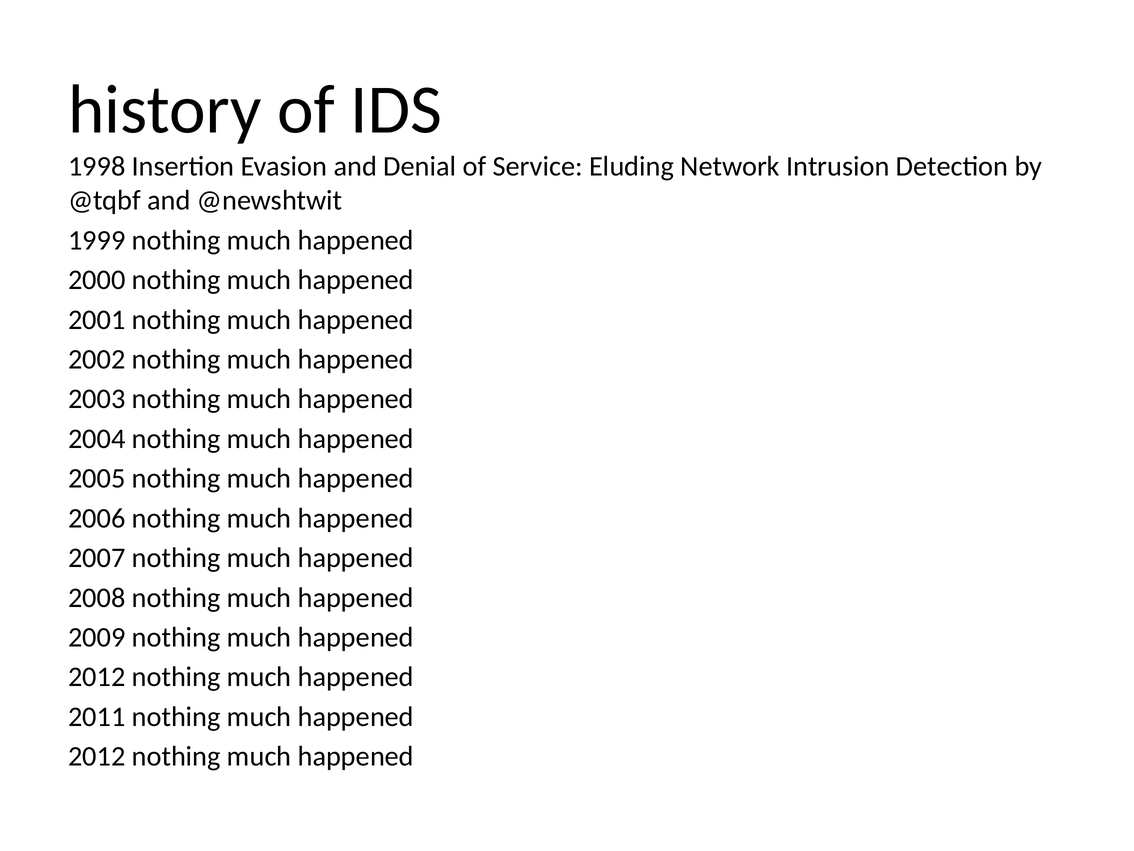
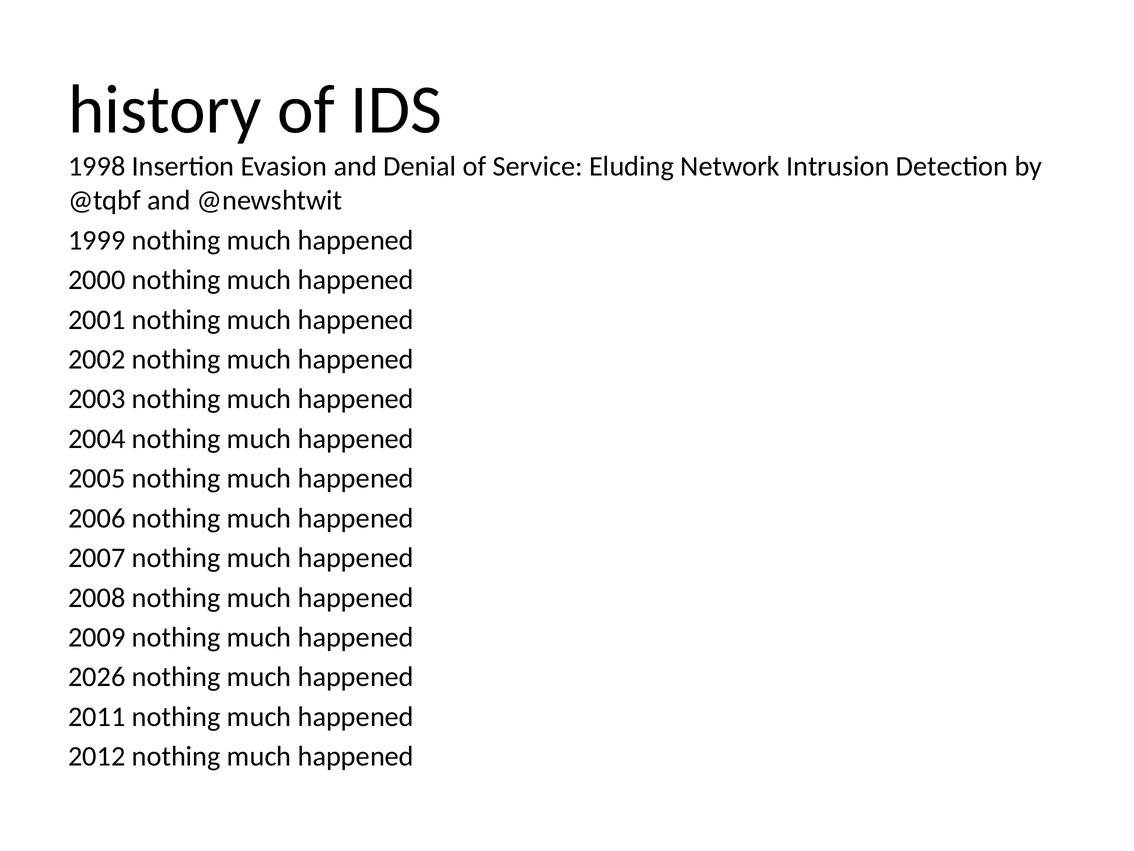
2012: 2012 -> 2026 (97, 677)
